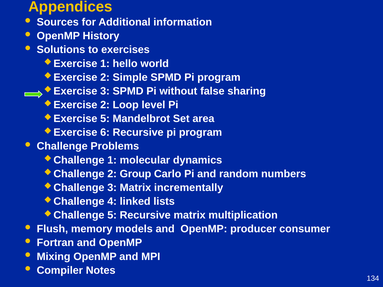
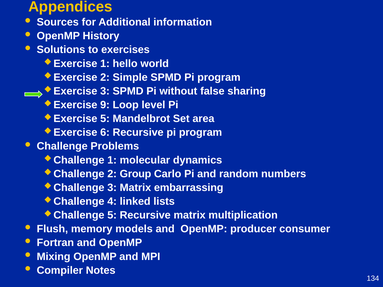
2: 2 -> 9 (105, 105)
incrementally: incrementally -> embarrassing (189, 188)
